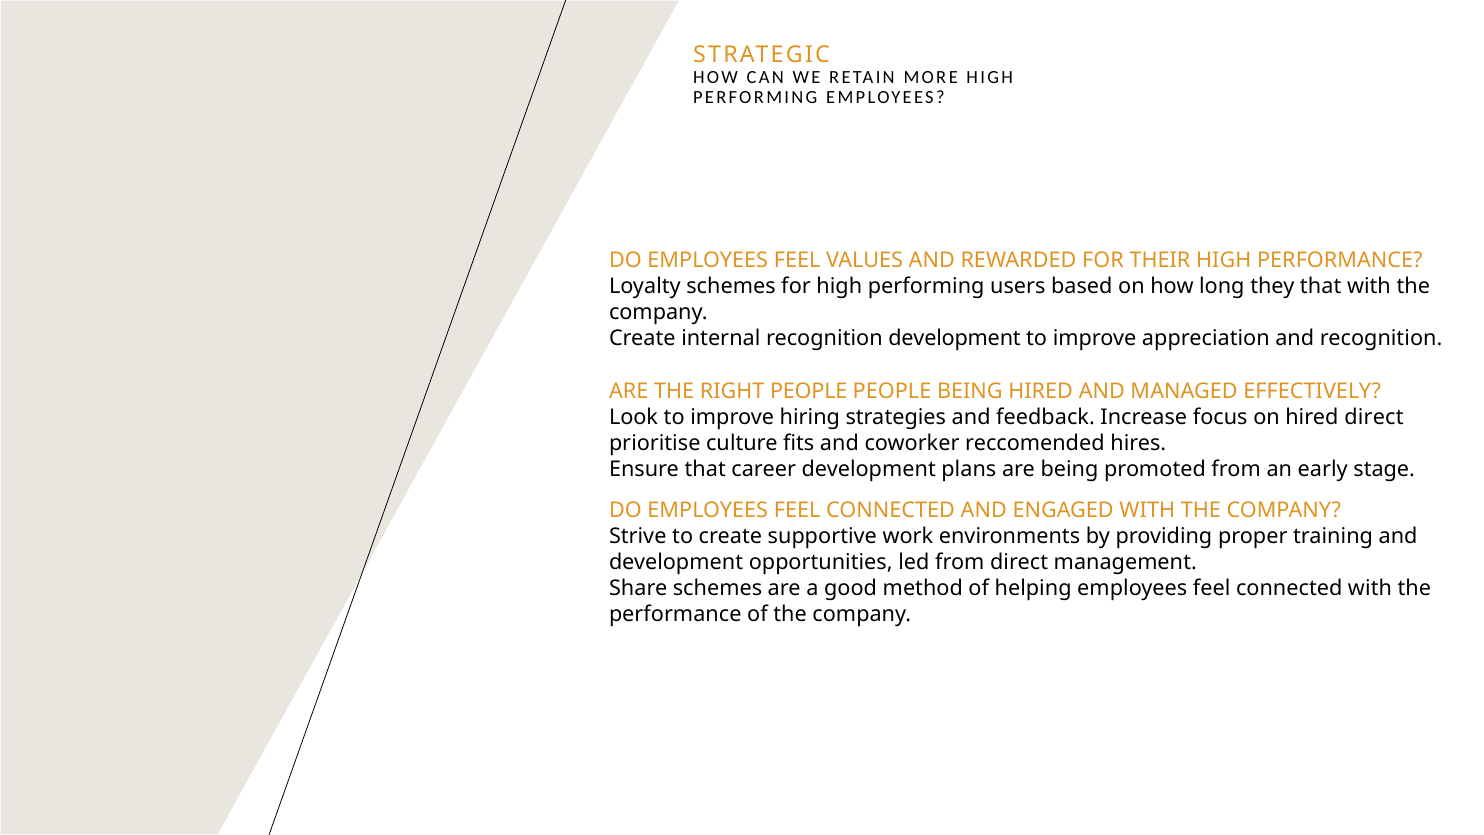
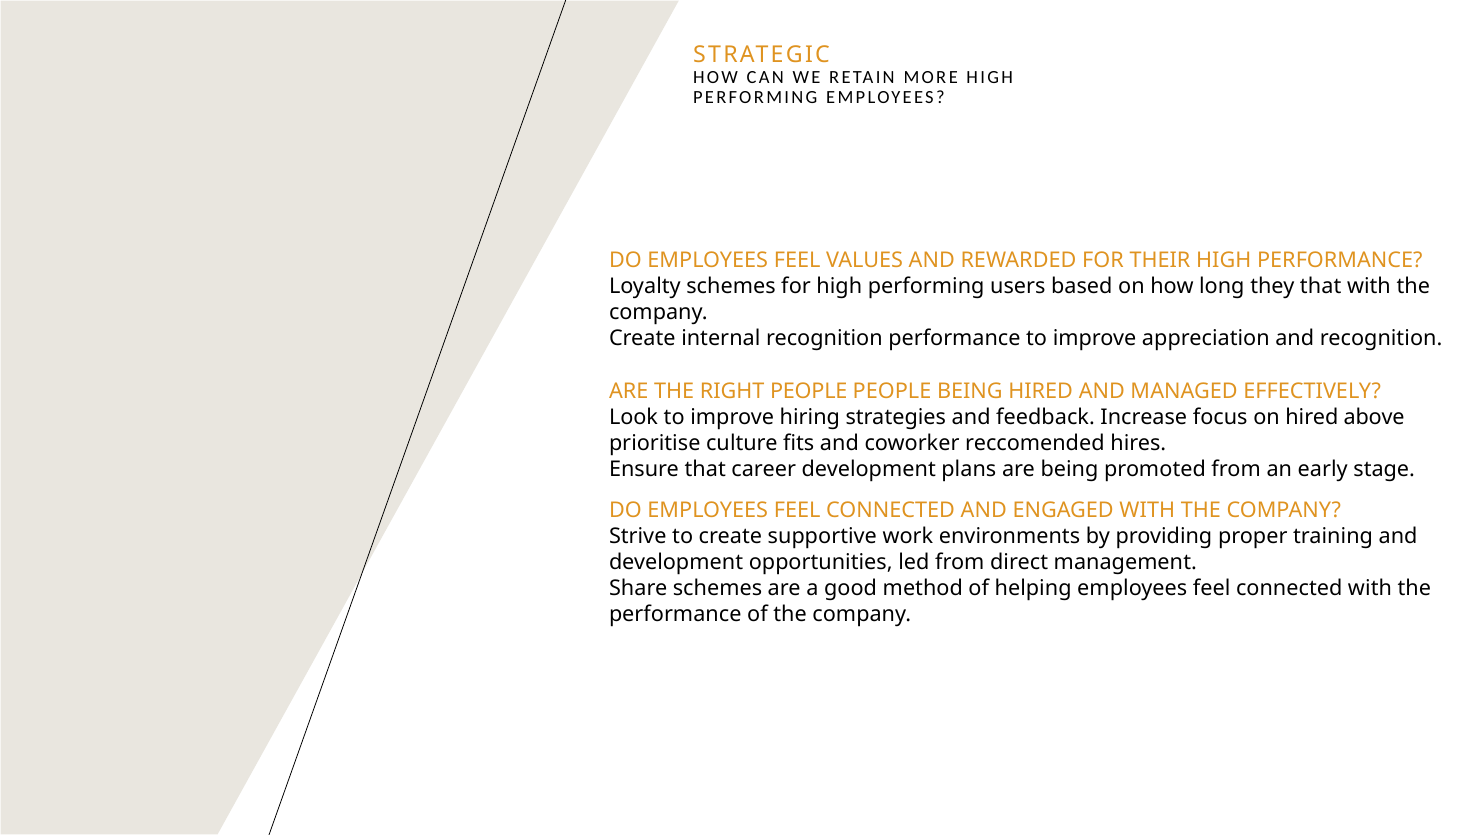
recognition development: development -> performance (954, 339)
hired direct: direct -> above (1374, 417)
